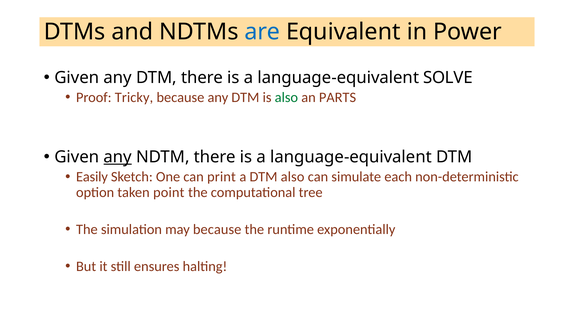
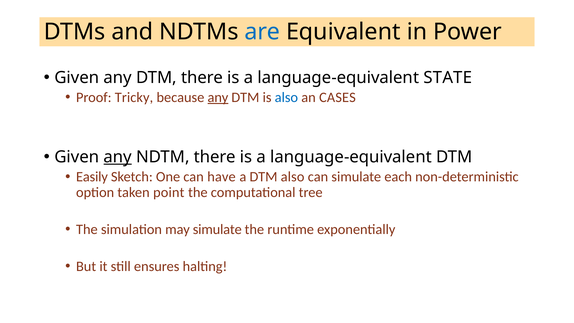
SOLVE: SOLVE -> STATE (448, 78)
any underline: none -> present (218, 97)
also colour: green -> blue (286, 97)
PARTS: PARTS -> CASES (337, 97)
print: print -> have (221, 177)
may because: because -> simulate (217, 229)
